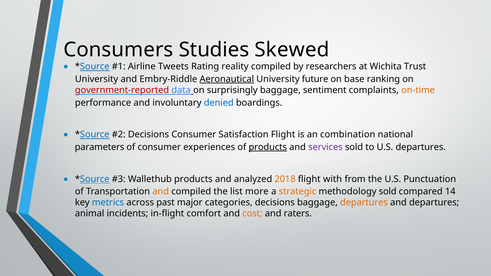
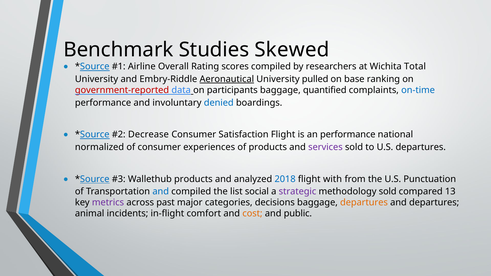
Consumers: Consumers -> Benchmark (118, 50)
Tweets: Tweets -> Overall (173, 67)
reality: reality -> scores (235, 67)
Trust: Trust -> Total (415, 67)
future: future -> pulled (315, 79)
surprisingly: surprisingly -> participants (232, 90)
sentiment: sentiment -> quantified (325, 90)
on-time colour: orange -> blue (418, 90)
Decisions: Decisions -> Decrease (148, 135)
an combination: combination -> performance (348, 135)
parameters: parameters -> normalized (100, 147)
products underline: present -> none (268, 147)
2018 colour: orange -> blue (285, 179)
and colour: orange -> blue (161, 192)
more: more -> social (257, 192)
strategic colour: orange -> purple (298, 192)
14: 14 -> 13 (450, 192)
metrics colour: blue -> purple (108, 203)
raters: raters -> public (298, 214)
